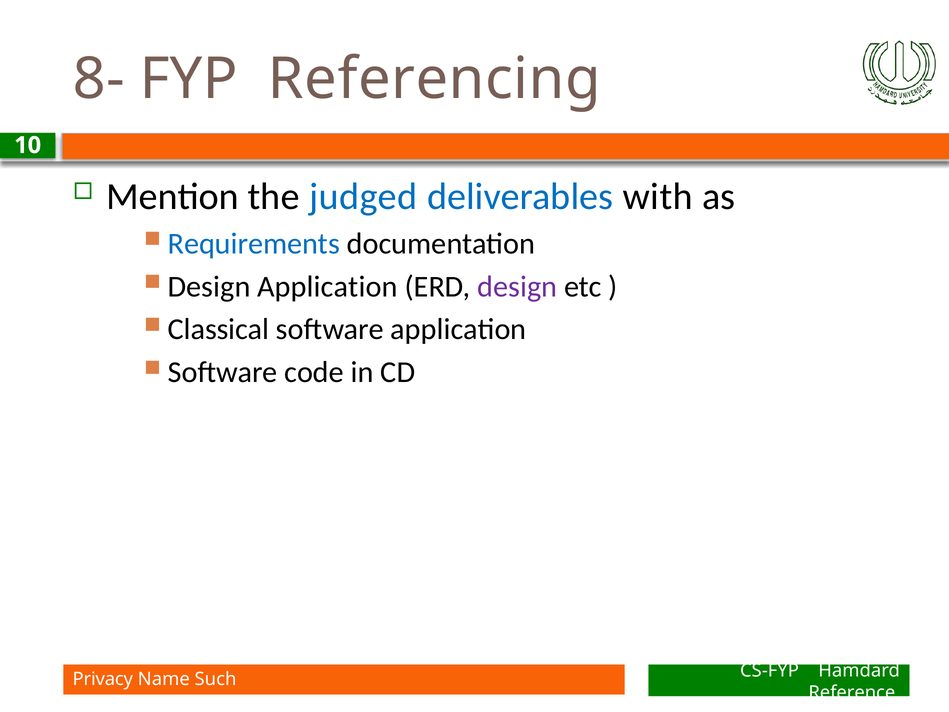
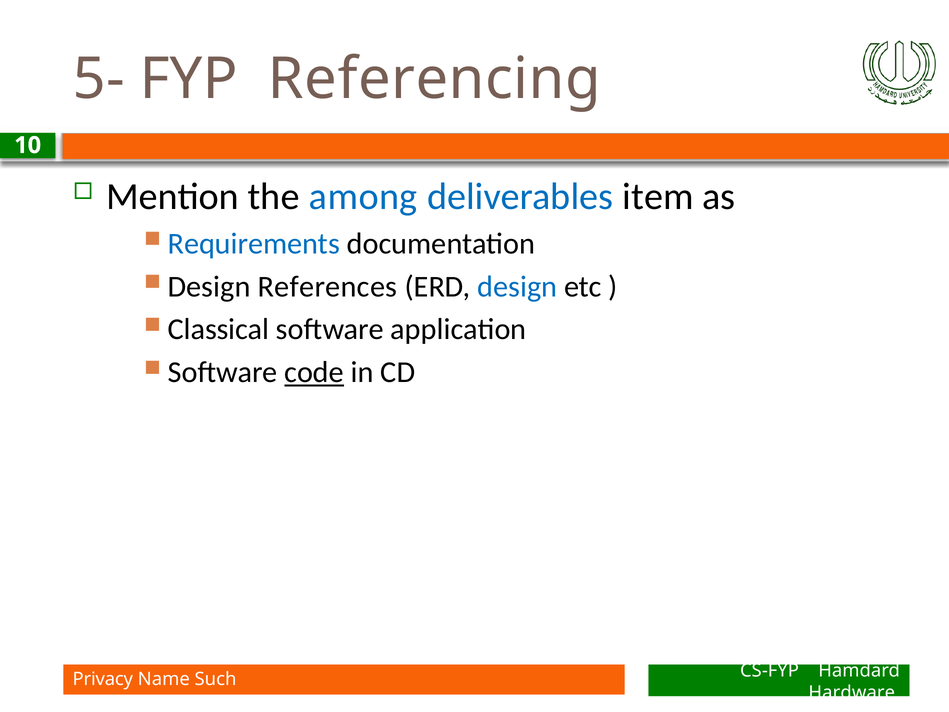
8-: 8- -> 5- (99, 79)
judged: judged -> among (363, 196)
with: with -> item (658, 196)
Design Application: Application -> References (327, 286)
design colour: purple -> blue (517, 286)
code underline: none -> present (314, 372)
Reference: Reference -> Hardware (852, 692)
